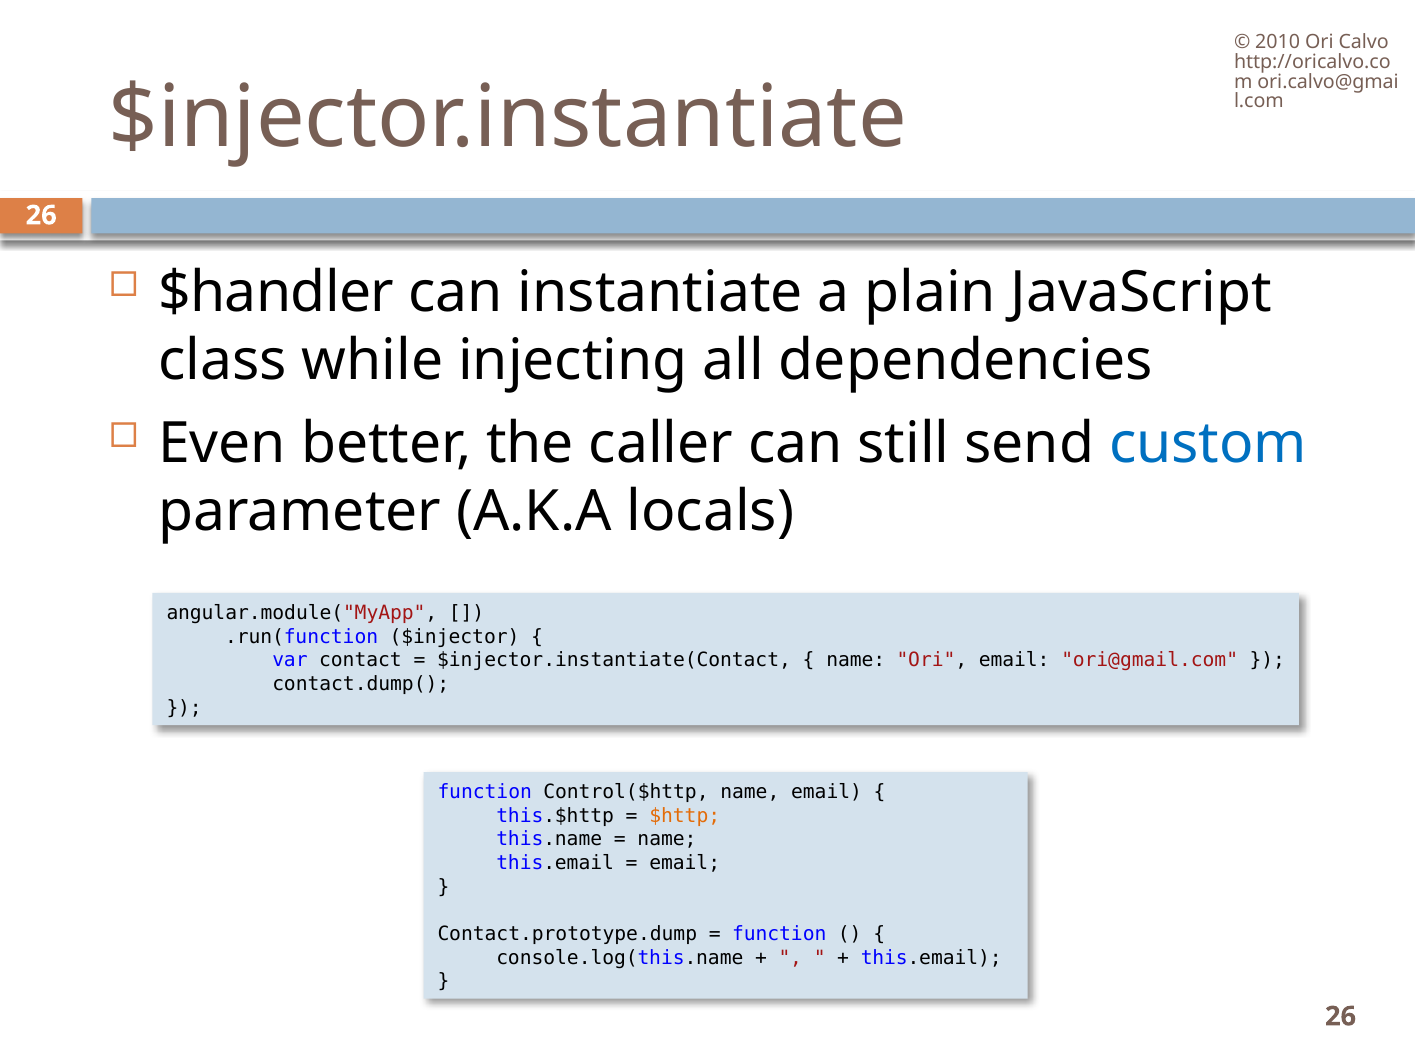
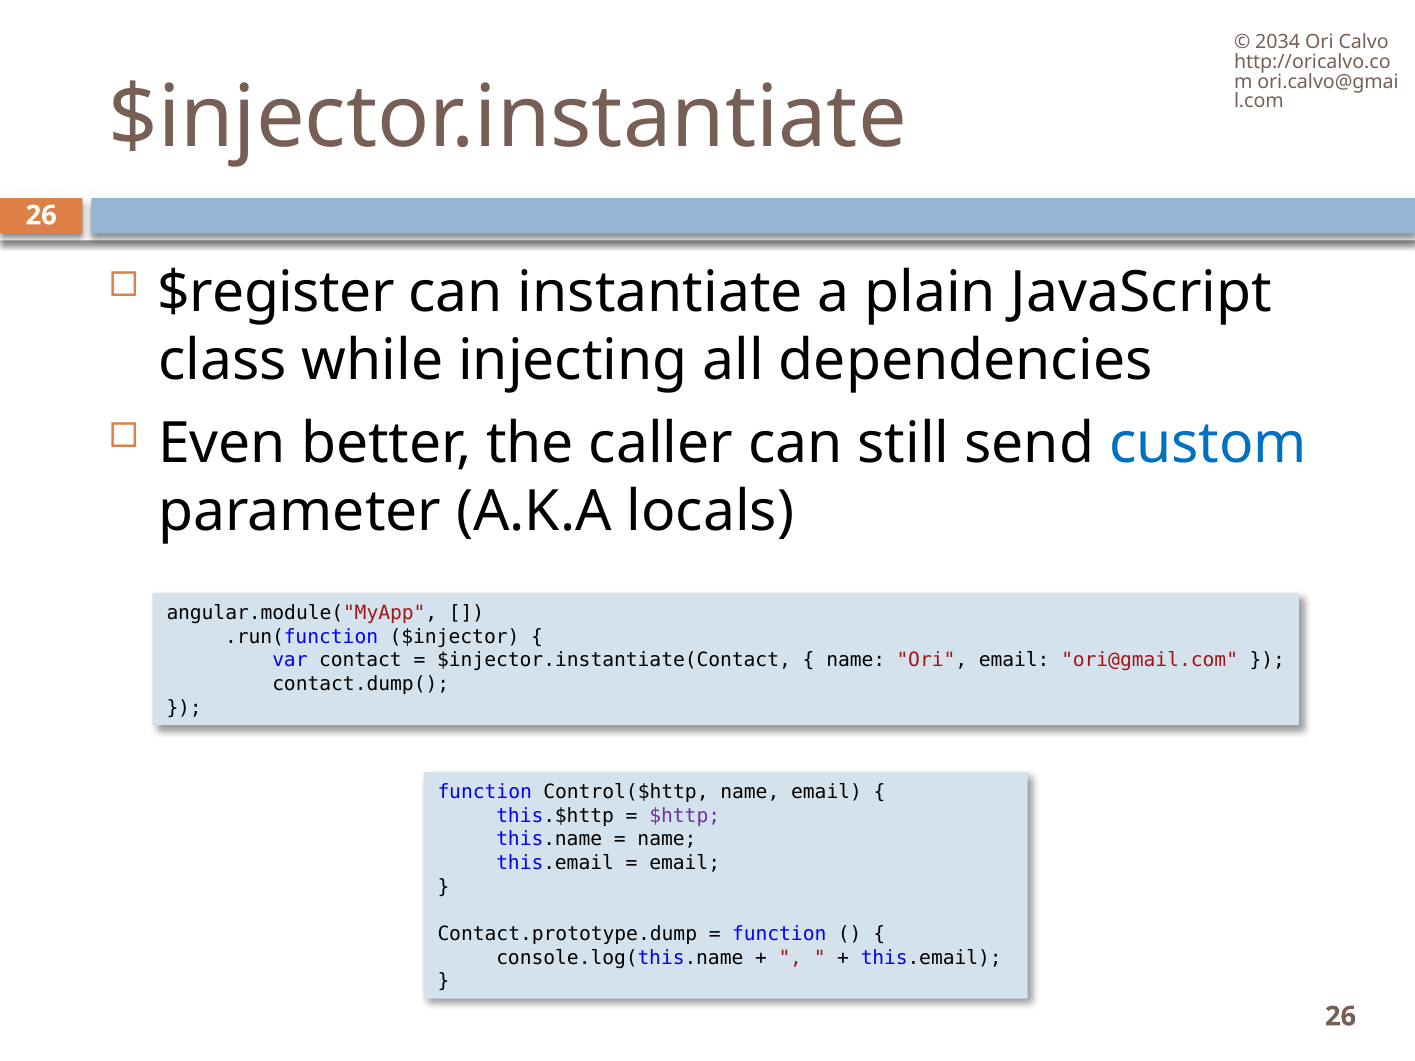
2010: 2010 -> 2034 (1278, 42)
$handler: $handler -> $register (276, 293)
$http colour: orange -> purple (685, 816)
